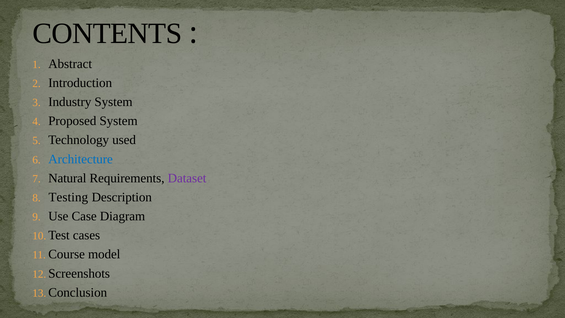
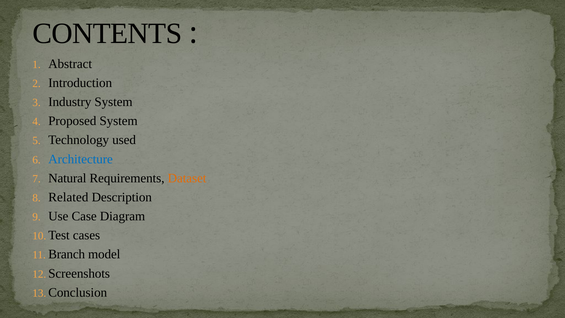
Dataset colour: purple -> orange (187, 178)
Testing: Testing -> Related (68, 197)
Course: Course -> Branch (67, 254)
